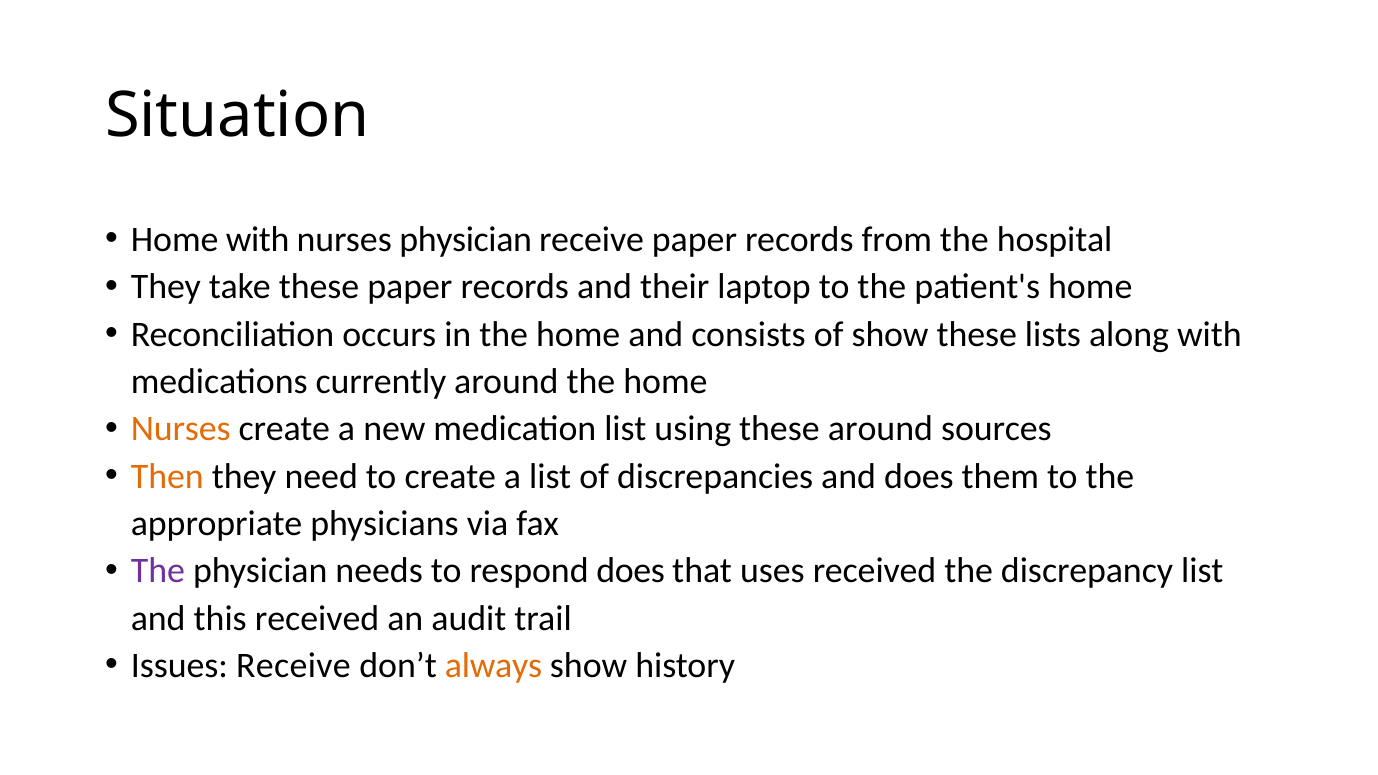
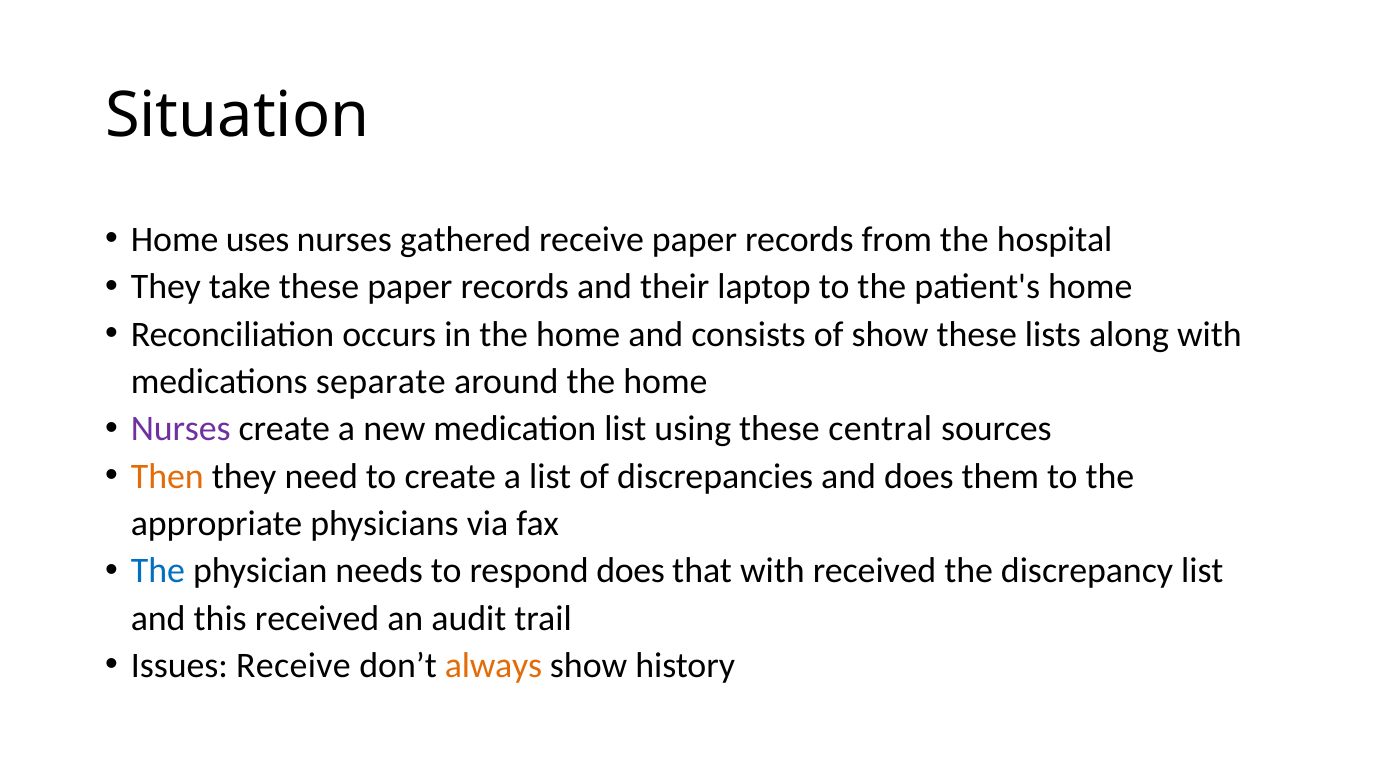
Home with: with -> uses (258, 240)
nurses physician: physician -> gathered (466, 240)
currently: currently -> separate (381, 382)
Nurses colour: orange -> purple (181, 429)
these around: around -> central (880, 429)
The colour: purple -> blue (158, 571)
that uses: uses -> with (772, 571)
